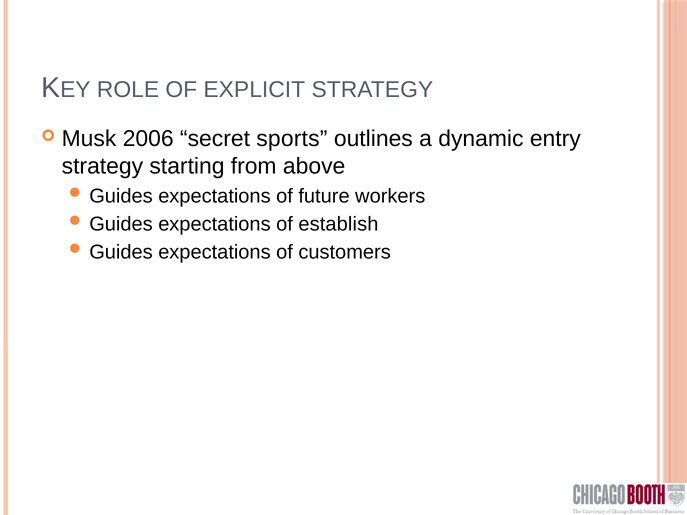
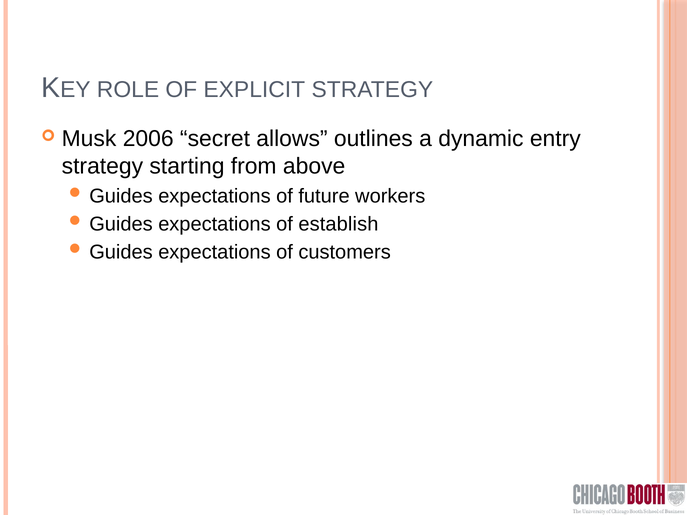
sports: sports -> allows (292, 139)
